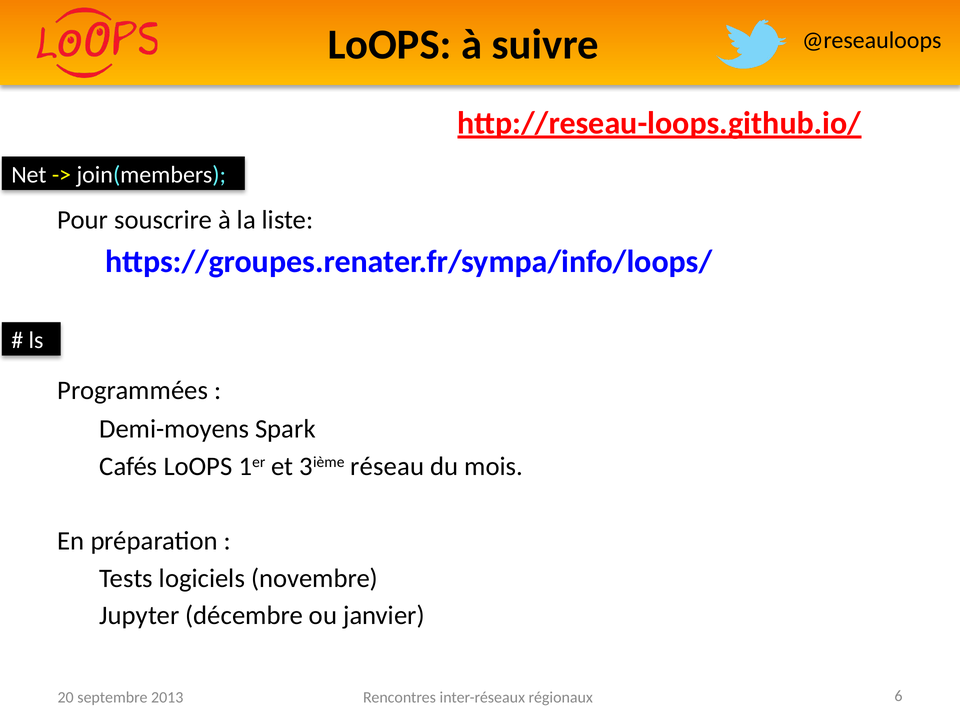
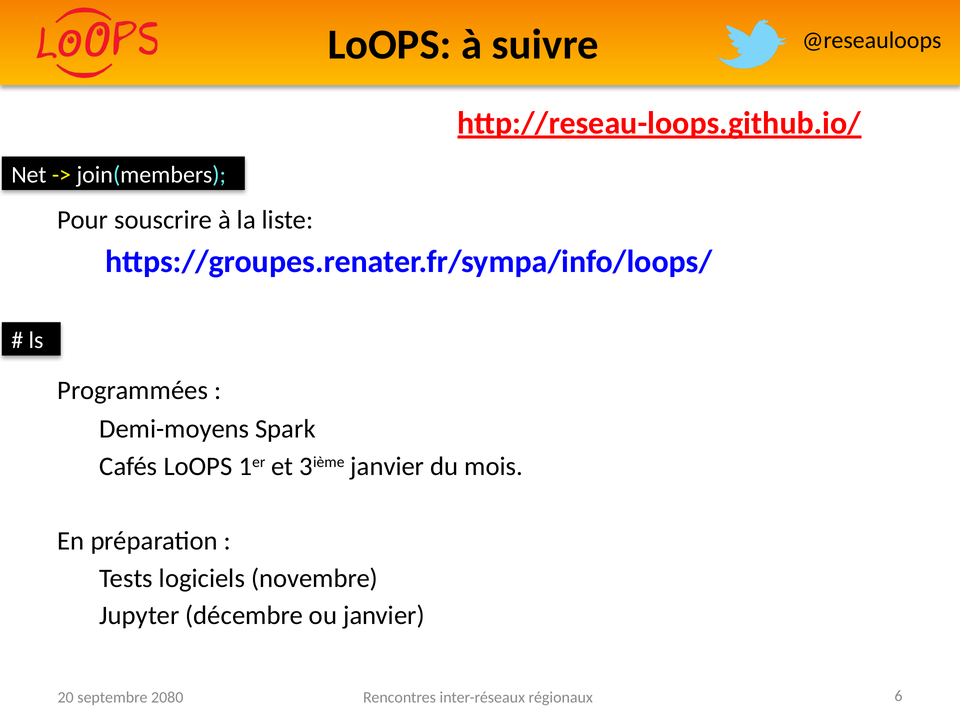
3ième réseau: réseau -> janvier (387, 466)
2013: 2013 -> 2080 (167, 697)
